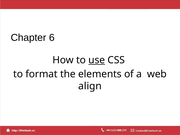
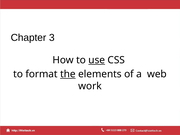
6: 6 -> 3 (52, 38)
the underline: none -> present (68, 74)
align: align -> work (90, 86)
